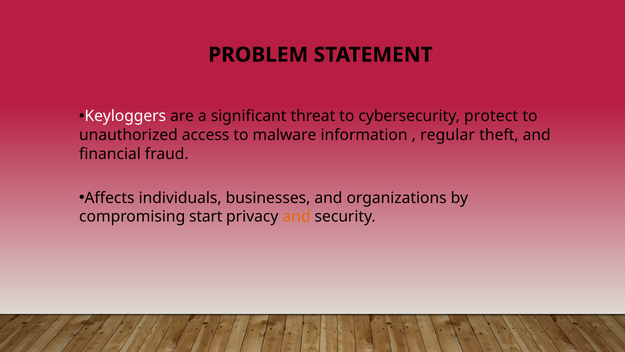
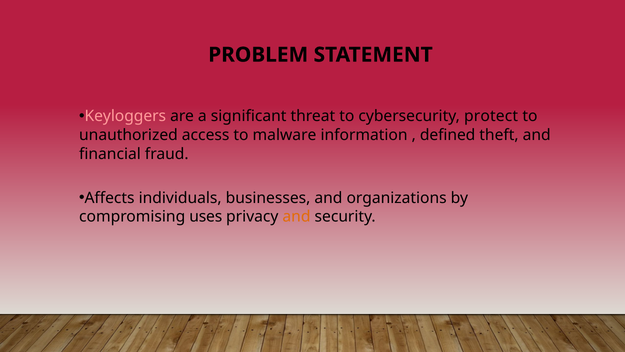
Keyloggers colour: white -> pink (125, 116)
regular: regular -> defined (448, 135)
start: start -> uses (206, 216)
